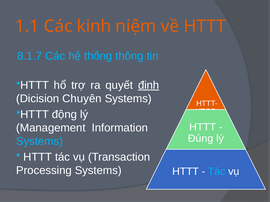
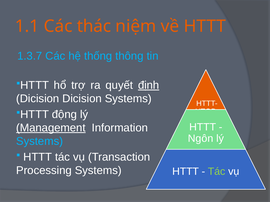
kinh: kinh -> thác (94, 26)
8.1.7: 8.1.7 -> 1.3.7 (30, 56)
Dicision Chuyên: Chuyên -> Dicision (82, 99)
Management underline: none -> present (51, 128)
Đúng: Đúng -> Ngôn (201, 139)
Tác colour: light blue -> light green (217, 172)
